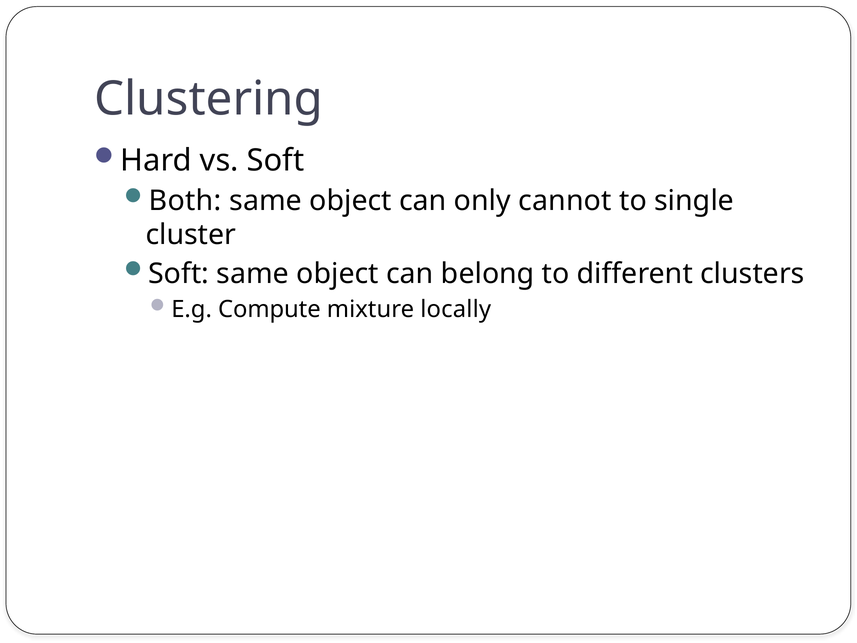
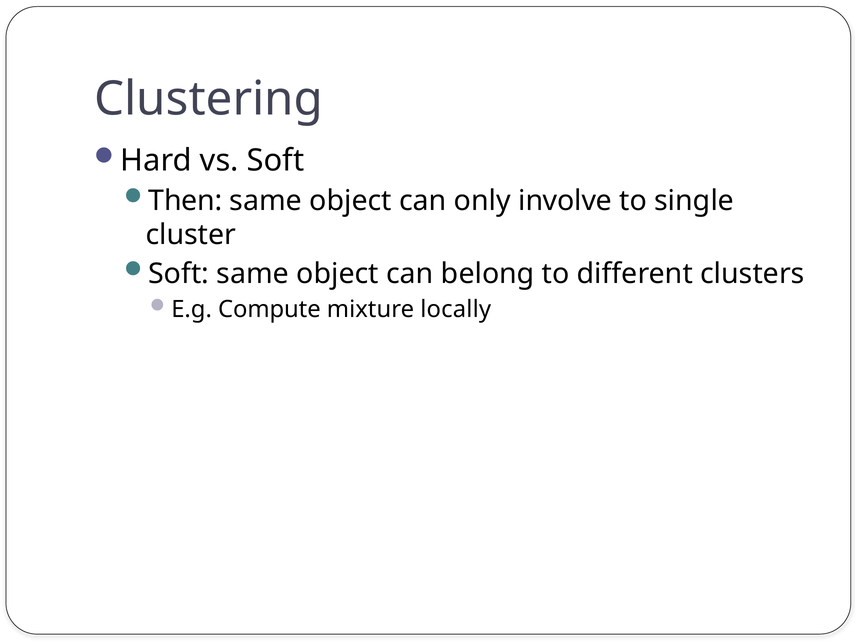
Both: Both -> Then (185, 201)
cannot: cannot -> involve (565, 201)
